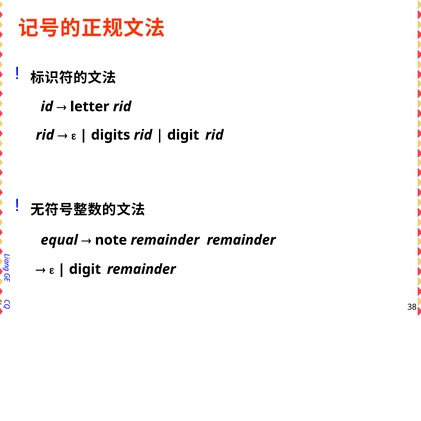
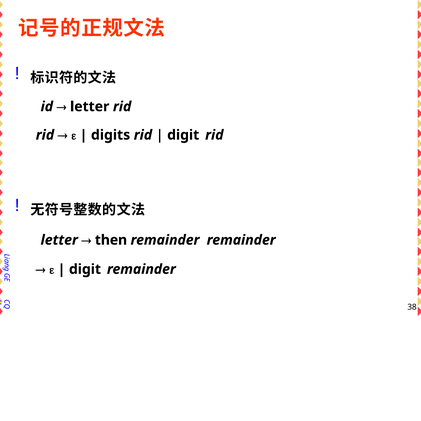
equal: equal -> letter (59, 240)
note: note -> then (111, 240)
